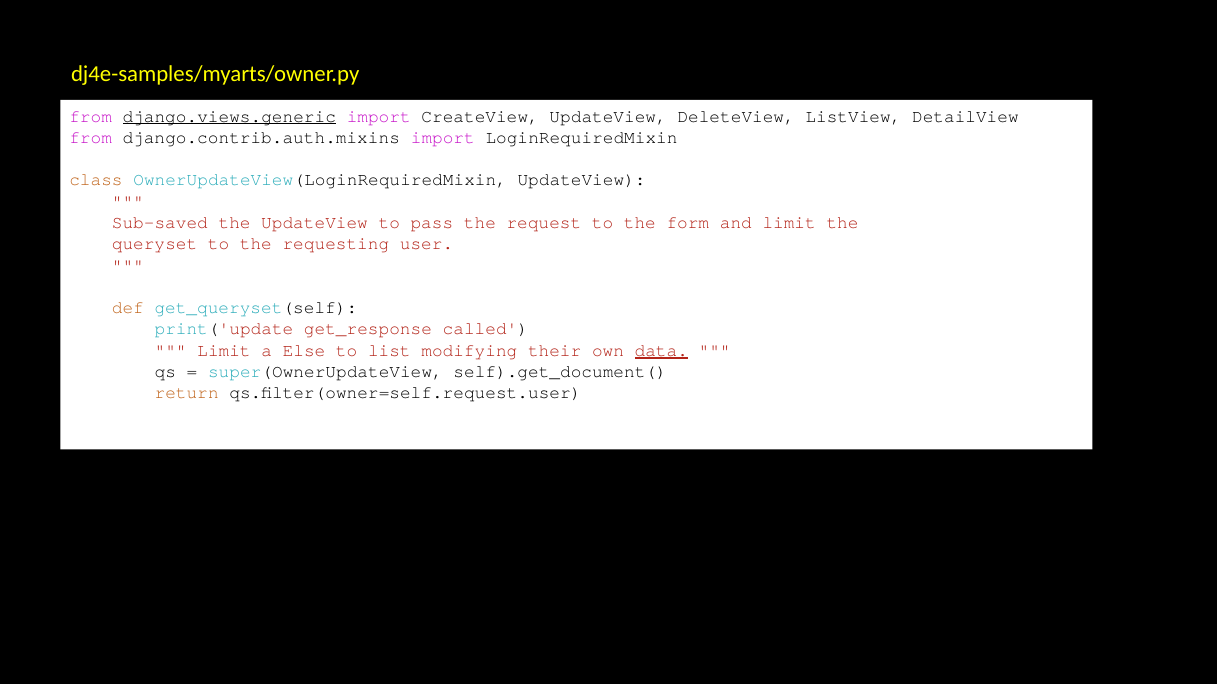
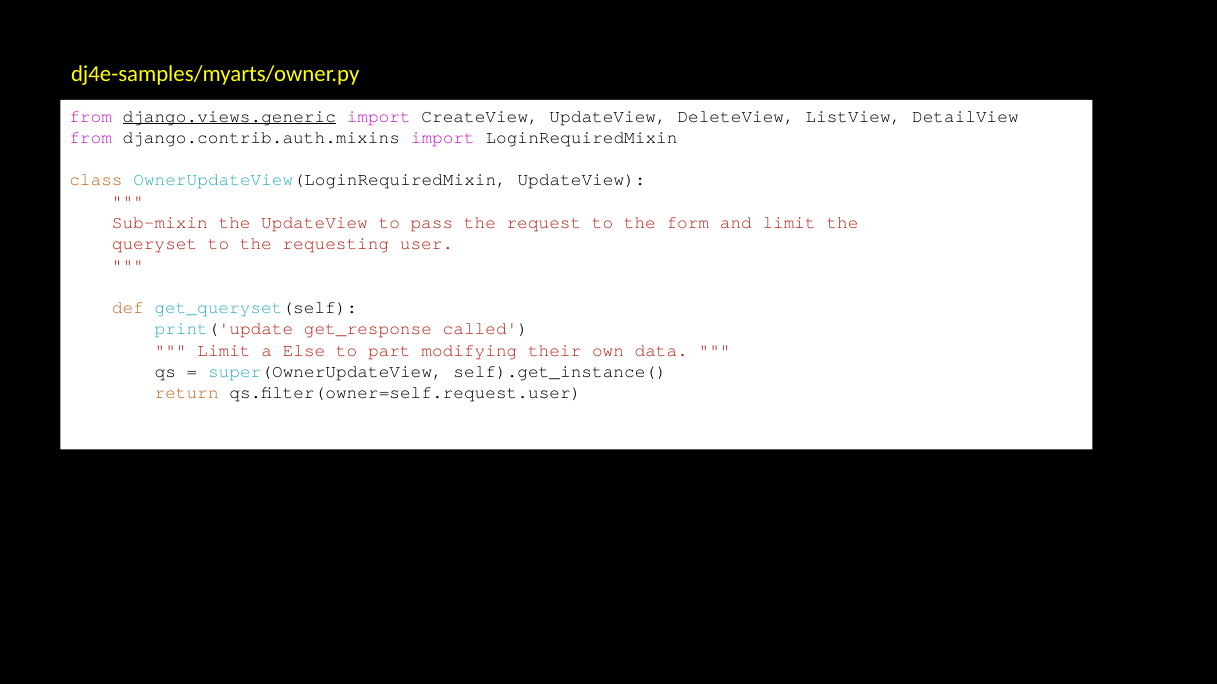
Sub-saved: Sub-saved -> Sub-mixin (160, 223)
list: list -> part (389, 351)
data underline: present -> none (661, 351)
self).get_document(: self).get_document( -> self).get_instance( (560, 372)
